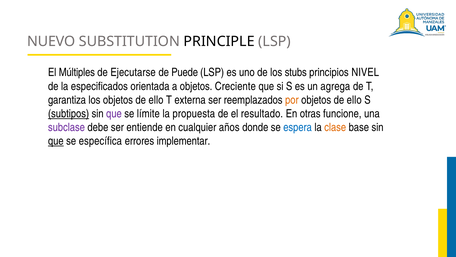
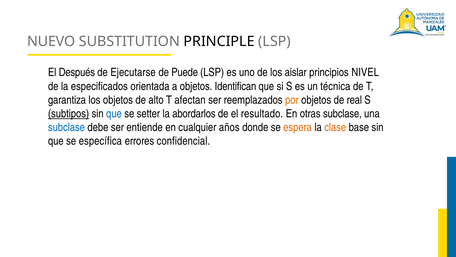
Múltiples: Múltiples -> Después (77, 72)
stubs: stubs -> aislar (296, 72)
Creciente: Creciente -> Identifican (235, 86)
agrega: agrega -> técnica (335, 86)
los objetos de ello: ello -> alto (156, 100)
externa: externa -> afectan (190, 100)
ello: ello -> real (354, 100)
que colour: purple -> blue (114, 113)
límite: límite -> setter (148, 113)
propuesta: propuesta -> abordarlos (194, 113)
otras funcione: funcione -> subclase (342, 113)
subclase colour: purple -> blue (66, 127)
espera colour: blue -> orange (298, 127)
que underline: present -> none (56, 141)
implementar: implementar -> confidencial (183, 141)
